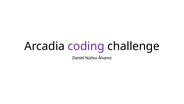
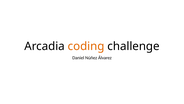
coding colour: purple -> orange (86, 46)
